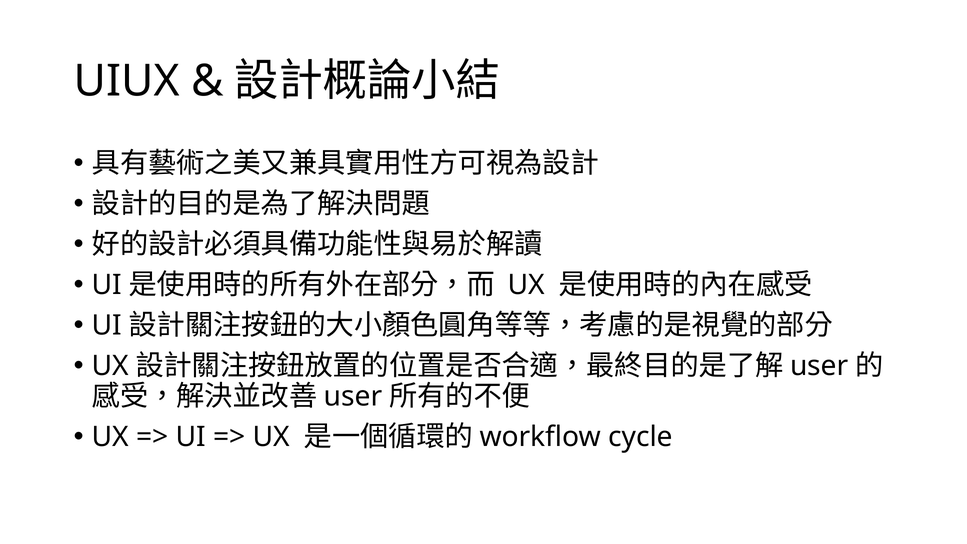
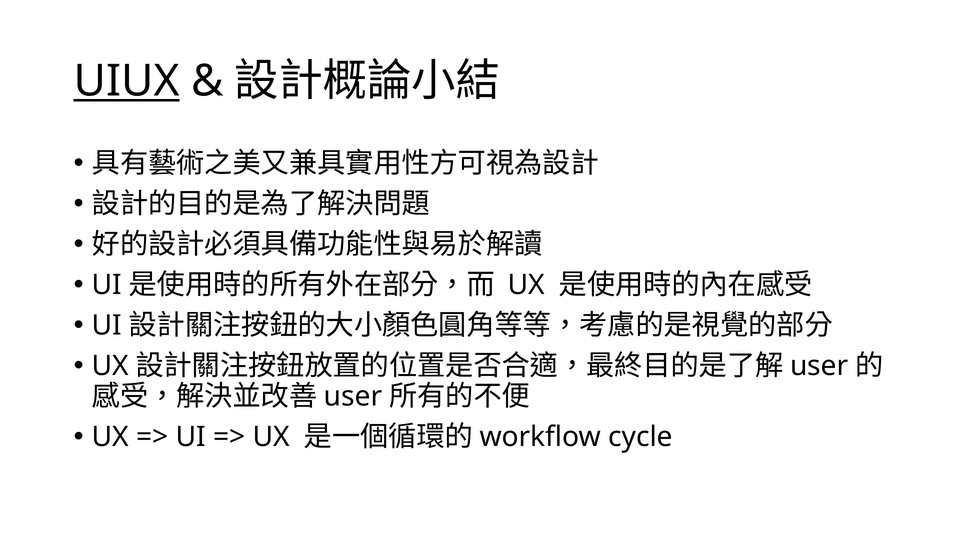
UIUX underline: none -> present (127, 81)
